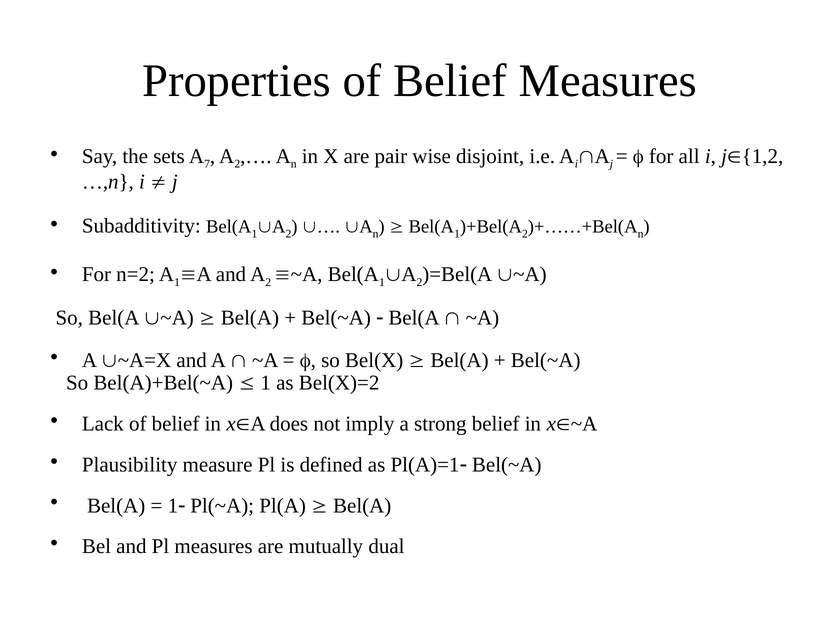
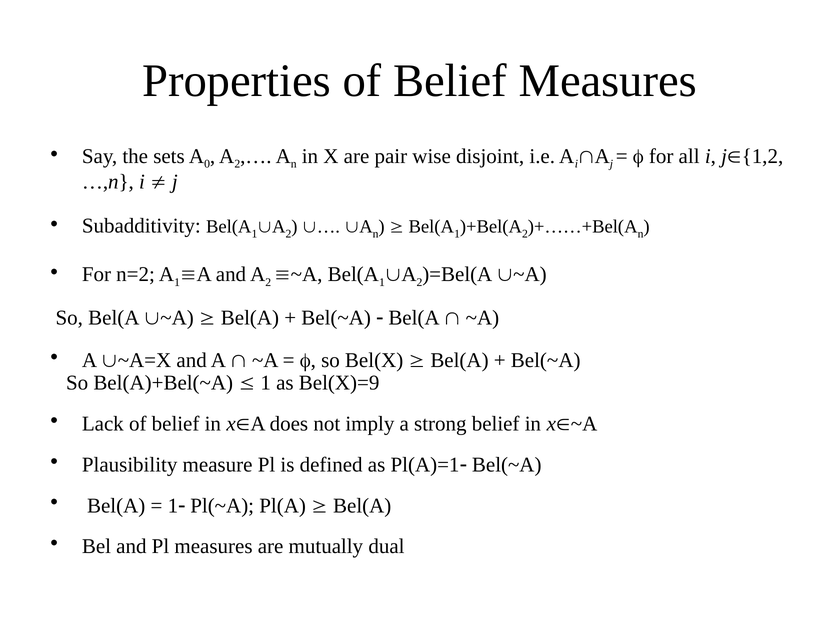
7: 7 -> 0 (207, 164)
Bel(X)=2: Bel(X)=2 -> Bel(X)=9 (339, 383)
